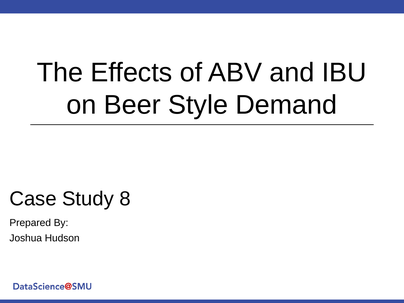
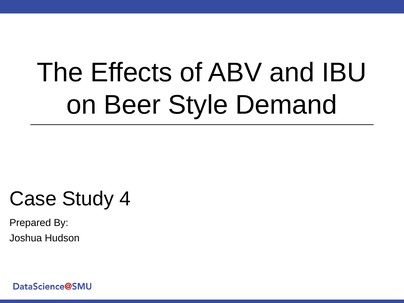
8: 8 -> 4 (125, 199)
